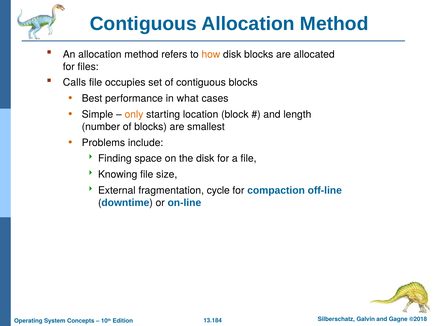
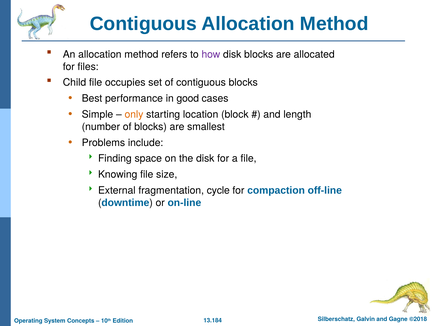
how colour: orange -> purple (211, 54)
Calls: Calls -> Child (75, 82)
what: what -> good (188, 98)
